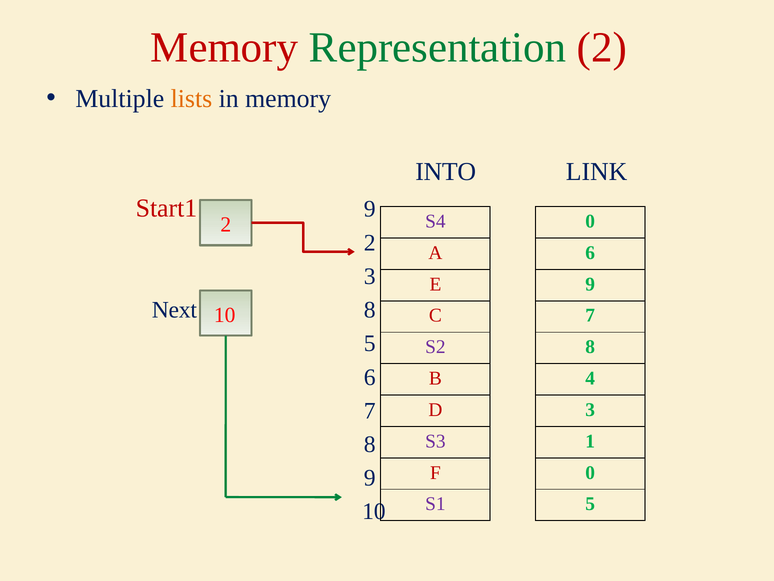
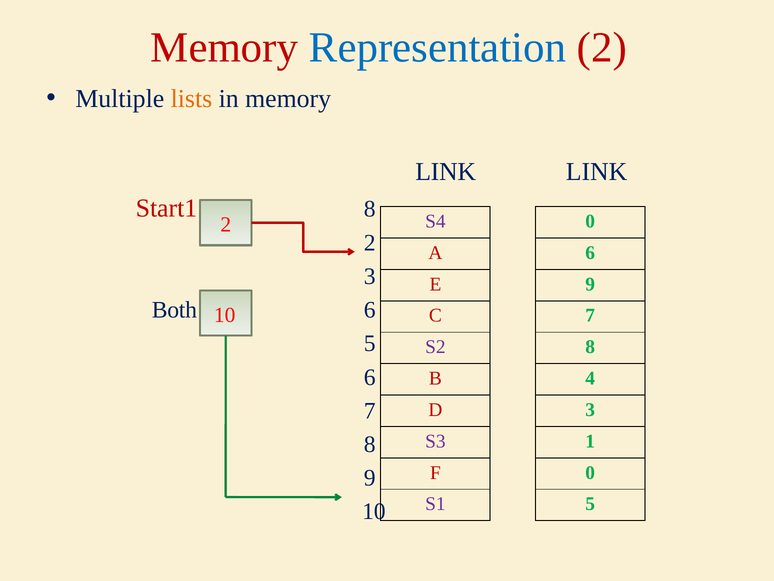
Representation colour: green -> blue (438, 47)
INTO: INTO -> LINK (446, 172)
Start1 9: 9 -> 8 (370, 209)
Next: Next -> Both (174, 310)
8: 8 -> 6 (370, 310)
